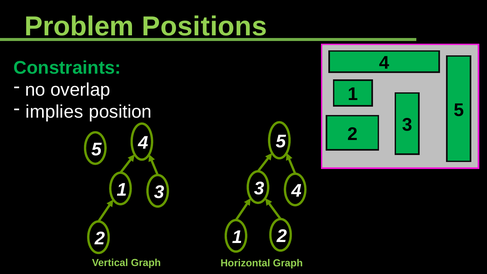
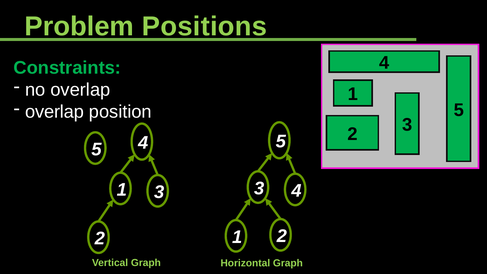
implies: implies -> overlap (55, 112)
